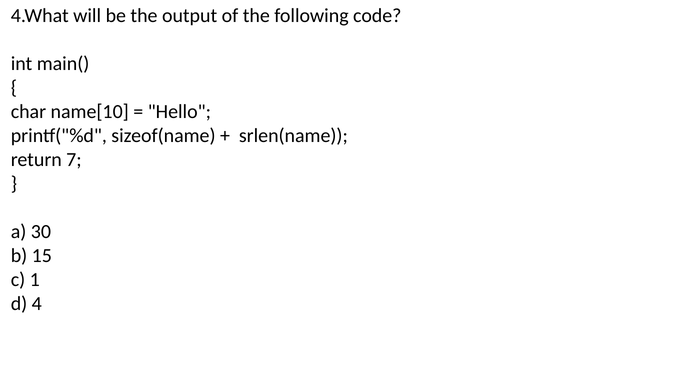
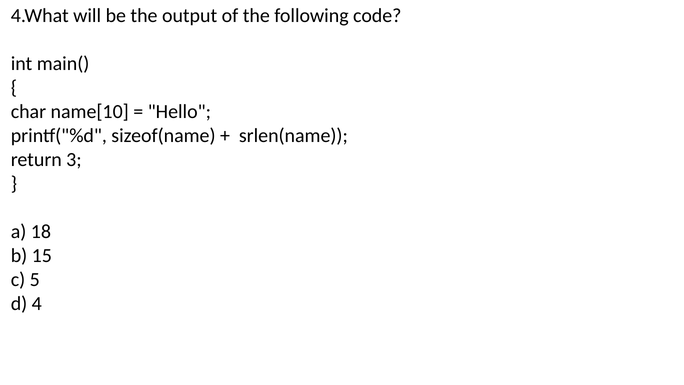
7: 7 -> 3 (74, 160)
30: 30 -> 18 (41, 231)
1: 1 -> 5 (35, 279)
